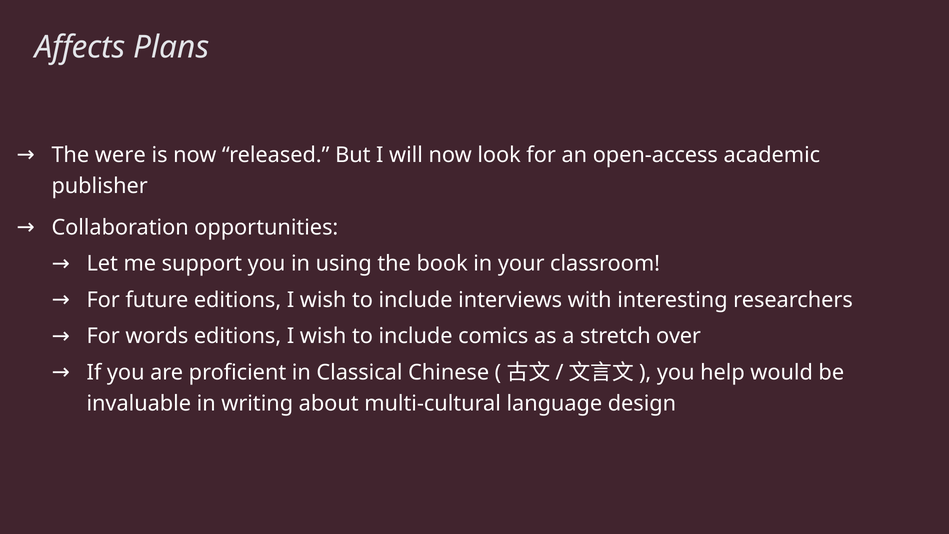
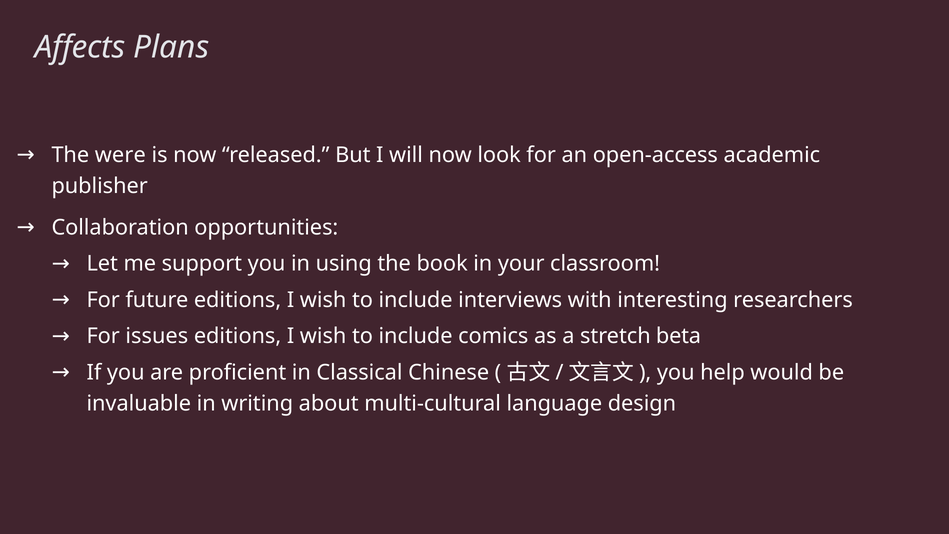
words: words -> issues (157, 336)
over: over -> beta (678, 336)
